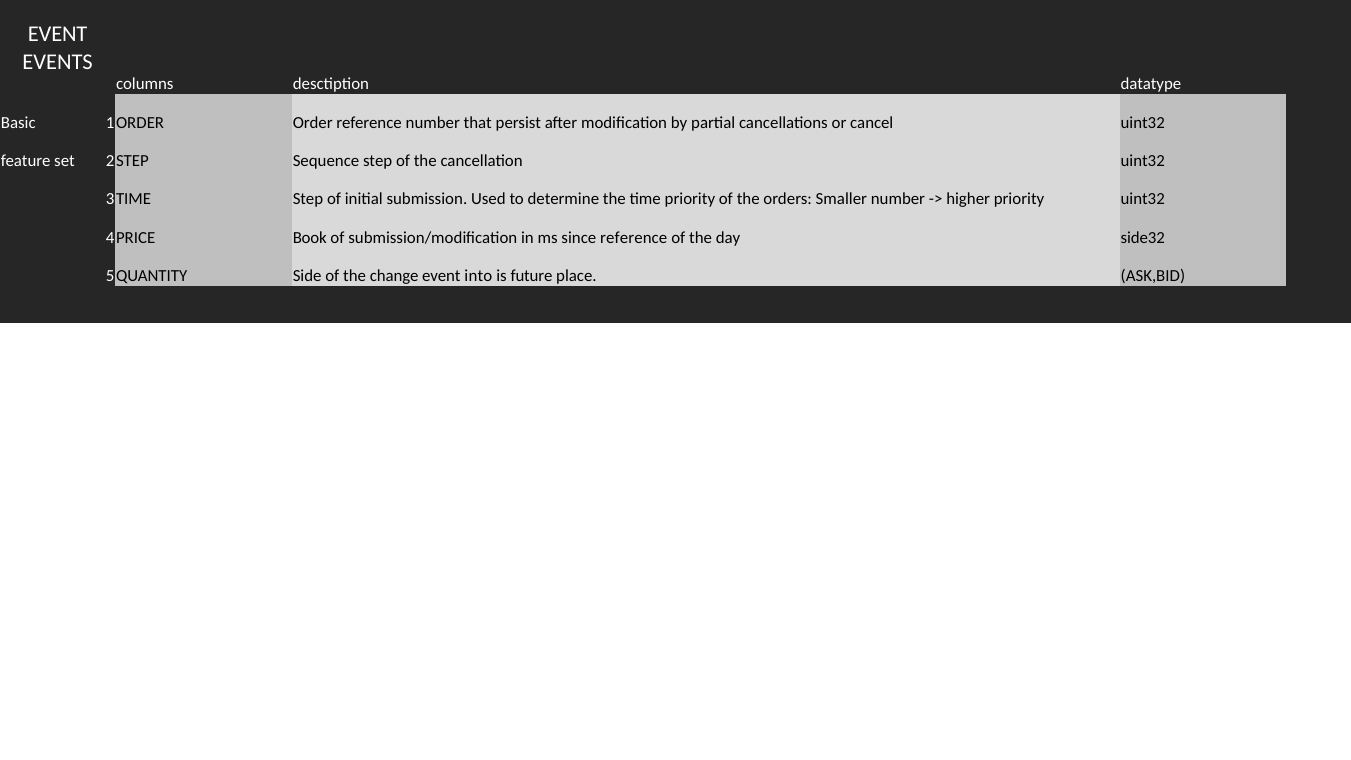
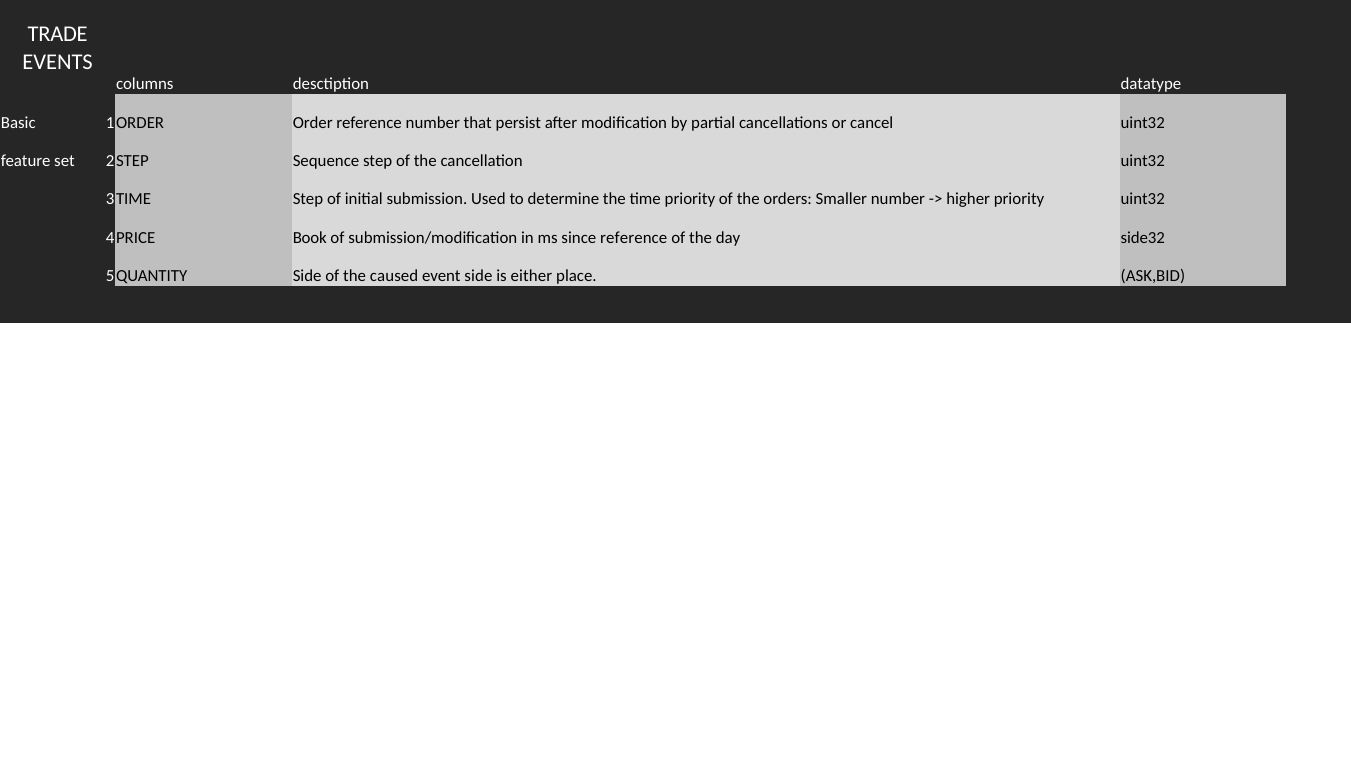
EVENT: EVENT -> TRADE (58, 34)
change: change -> caused (394, 276)
event into: into -> side (478, 276)
future: future -> either (531, 276)
